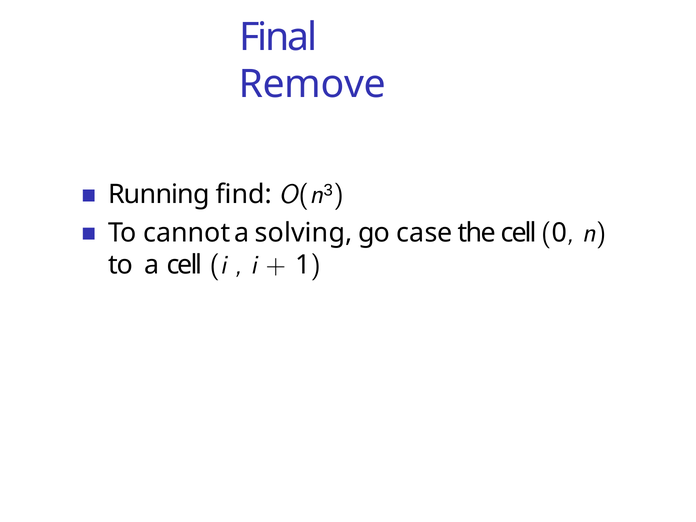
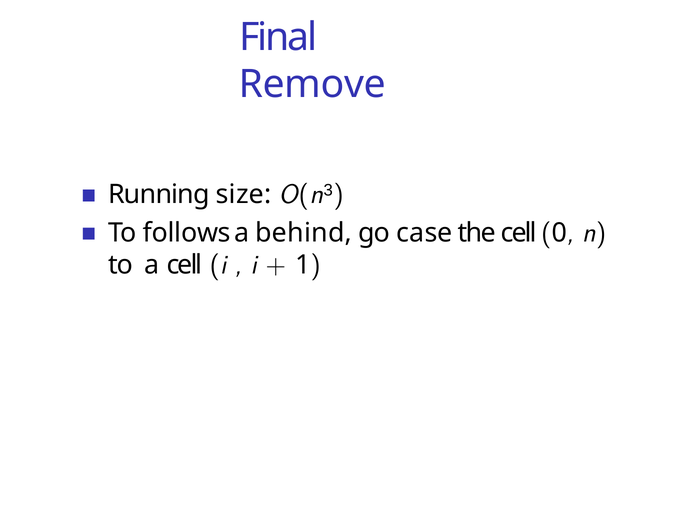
find: find -> size (244, 195)
cannot: cannot -> follows (187, 233)
solving: solving -> behind (304, 233)
